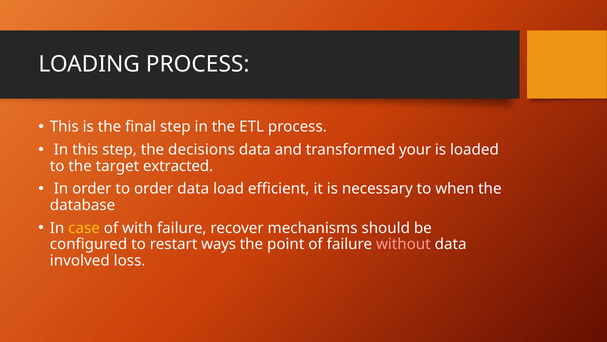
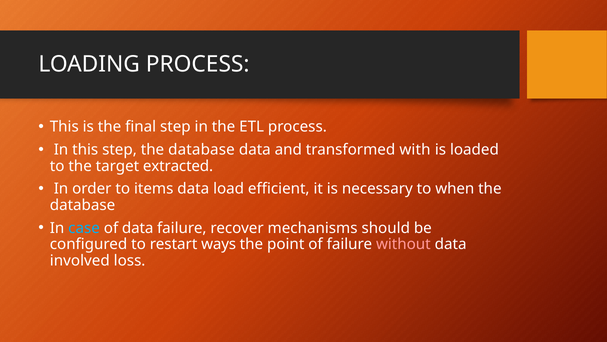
step the decisions: decisions -> database (201, 149)
your: your -> with (415, 149)
to order: order -> items (154, 189)
case colour: yellow -> light blue (84, 228)
of with: with -> data (138, 228)
